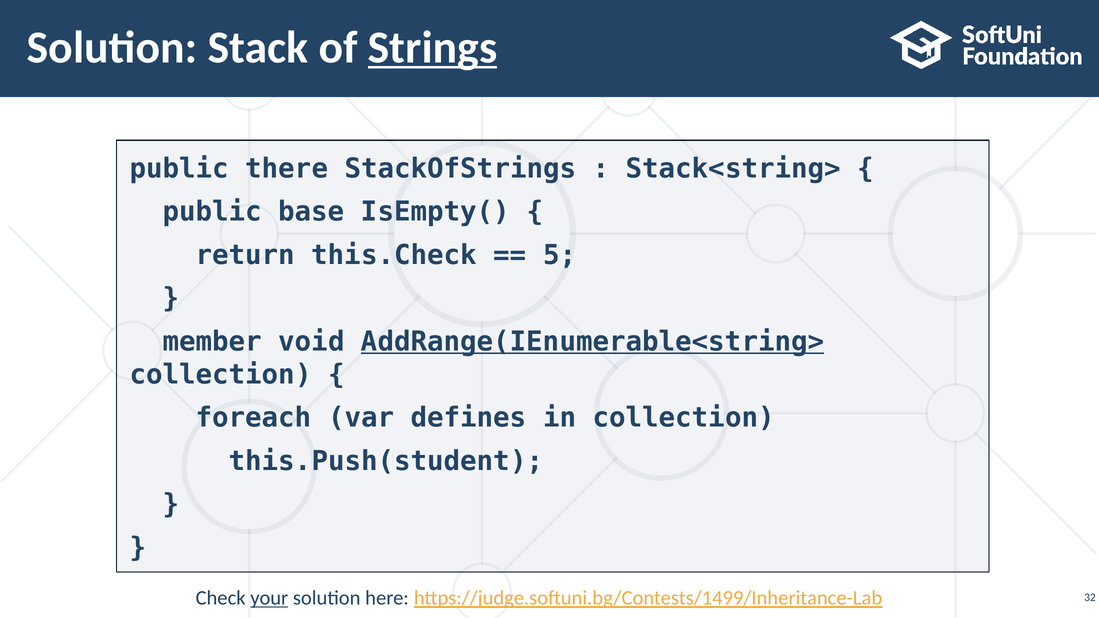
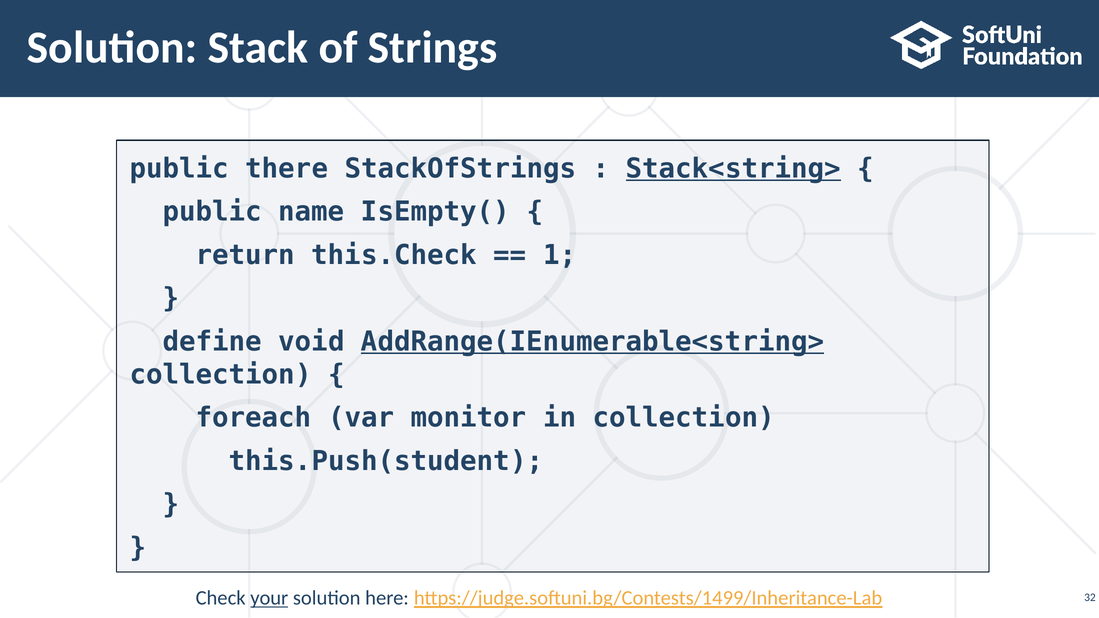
Strings underline: present -> none (433, 47)
Stack<string> underline: none -> present (733, 169)
base: base -> name (311, 212)
5: 5 -> 1 (560, 255)
member: member -> define (212, 342)
defines: defines -> monitor (469, 418)
